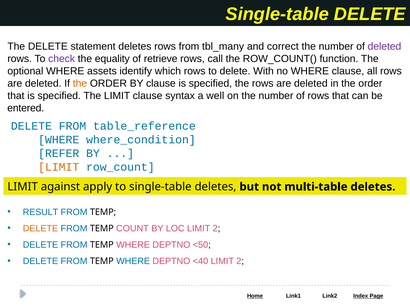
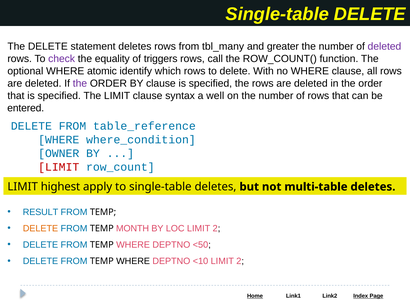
correct: correct -> greater (283, 46)
retrieve: retrieve -> triggers (161, 59)
assets: assets -> atomic (102, 71)
the colour: orange -> purple (80, 83)
REFER: REFER -> OWNER (59, 153)
LIMIT colour: orange -> red (59, 167)
against: against -> highest (60, 186)
COUNT: COUNT -> MONTH (133, 228)
WHERE colour: blue -> black (133, 261)
<40: <40 -> <10 (201, 261)
